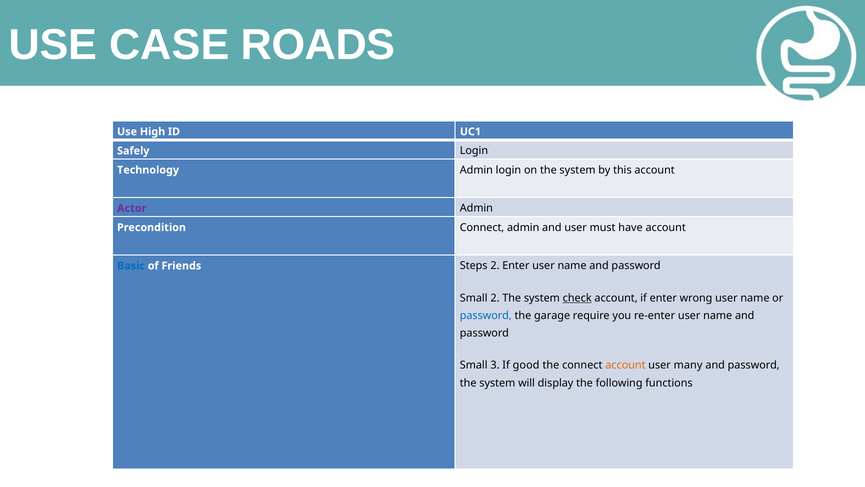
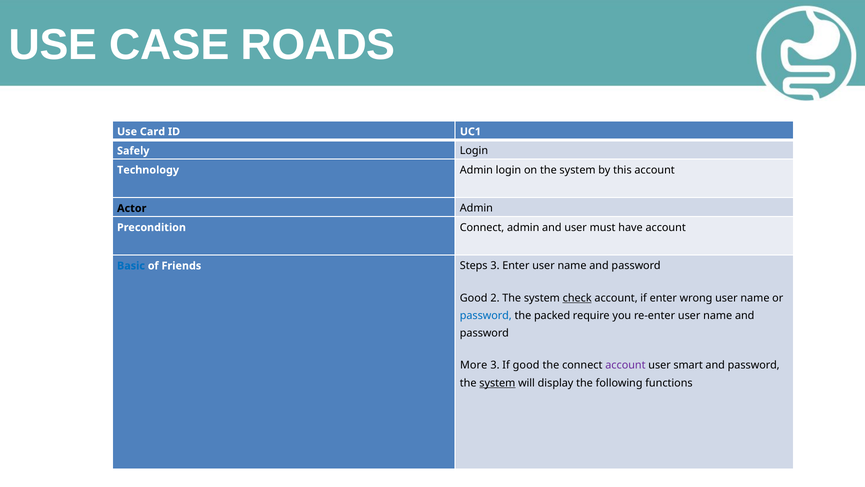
High: High -> Card (152, 132)
Actor colour: purple -> black (132, 208)
Steps 2: 2 -> 3 (495, 266)
Small: Small -> Good (474, 298)
garage: garage -> packed (552, 315)
Small: Small -> More (474, 365)
account colour: orange -> purple (625, 365)
many: many -> smart (688, 365)
system underline: none -> present (497, 383)
